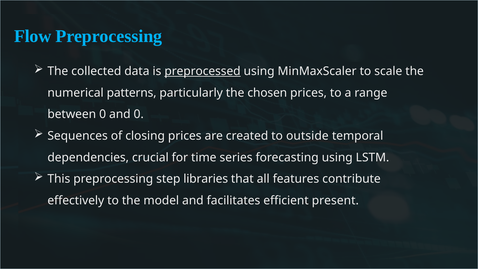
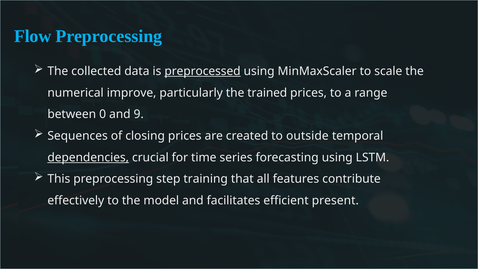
patterns: patterns -> improve (132, 93)
chosen: chosen -> trained (267, 93)
and 0: 0 -> 9 (139, 114)
dependencies underline: none -> present (88, 157)
libraries: libraries -> training (206, 179)
